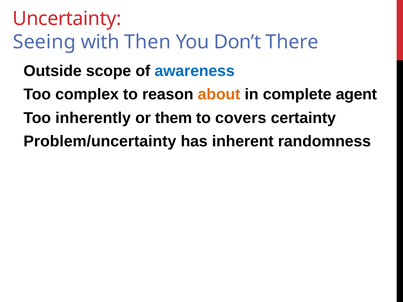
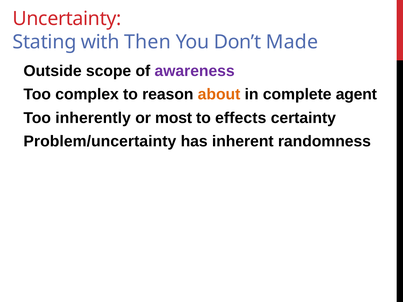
Seeing: Seeing -> Stating (44, 42)
There: There -> Made (292, 42)
awareness colour: blue -> purple (195, 71)
them: them -> most (174, 118)
covers: covers -> effects (241, 118)
